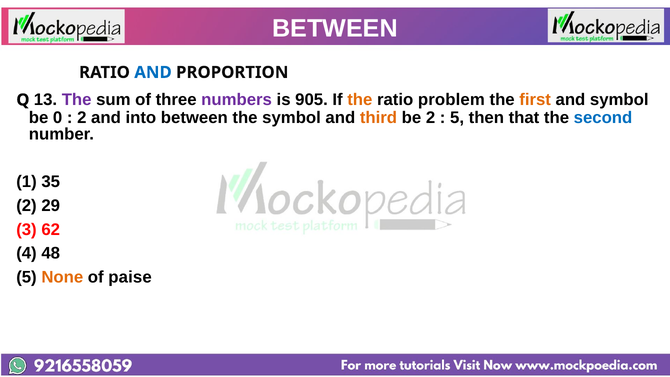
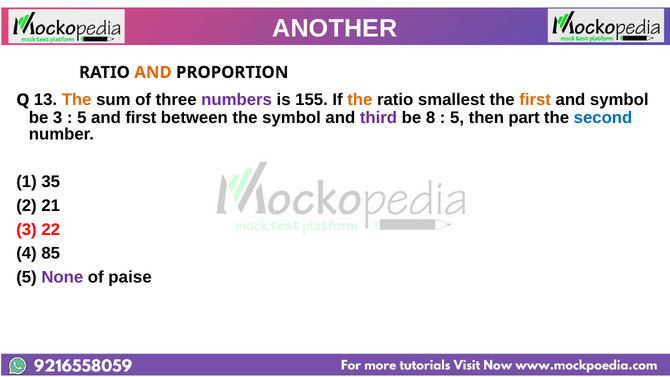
BETWEEN: BETWEEN -> ANOTHER (335, 28)
AND colour: blue -> orange (153, 72)
The colour: purple -> orange (77, 100)
905: 905 -> 155 (312, 100)
problem: problem -> smallest (451, 100)
be 0: 0 -> 3 (58, 117)
2: 2 -> 5 (82, 117)
and into: into -> first (141, 117)
third colour: orange -> purple (378, 117)
be 2: 2 -> 8 (431, 117)
that: that -> part (524, 117)
29: 29 -> 21 (51, 206)
62: 62 -> 22 (51, 229)
48: 48 -> 85 (51, 253)
None colour: orange -> purple (62, 277)
